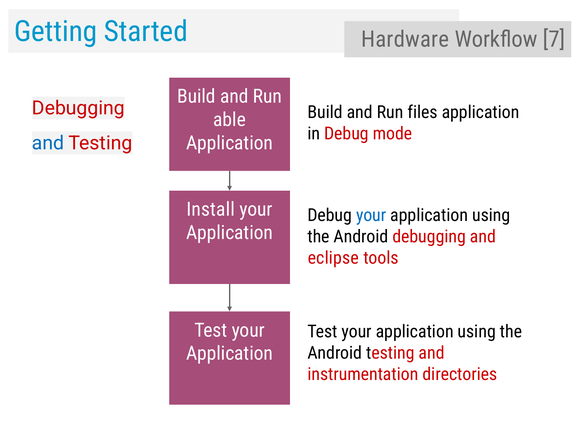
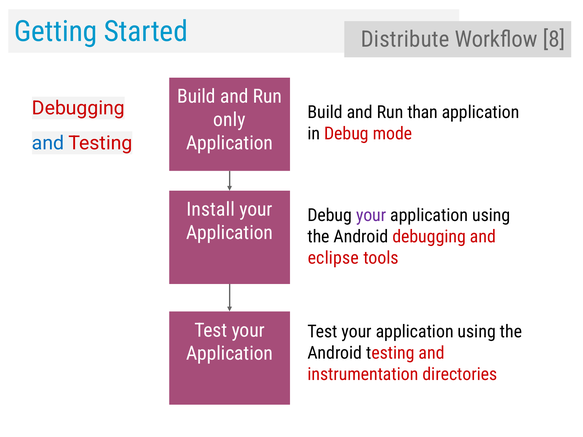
Hardware: Hardware -> Distribute (405, 40)
7: 7 -> 8 (554, 40)
files: files -> than (423, 112)
able: able -> only (229, 120)
your colour: blue -> purple (371, 215)
